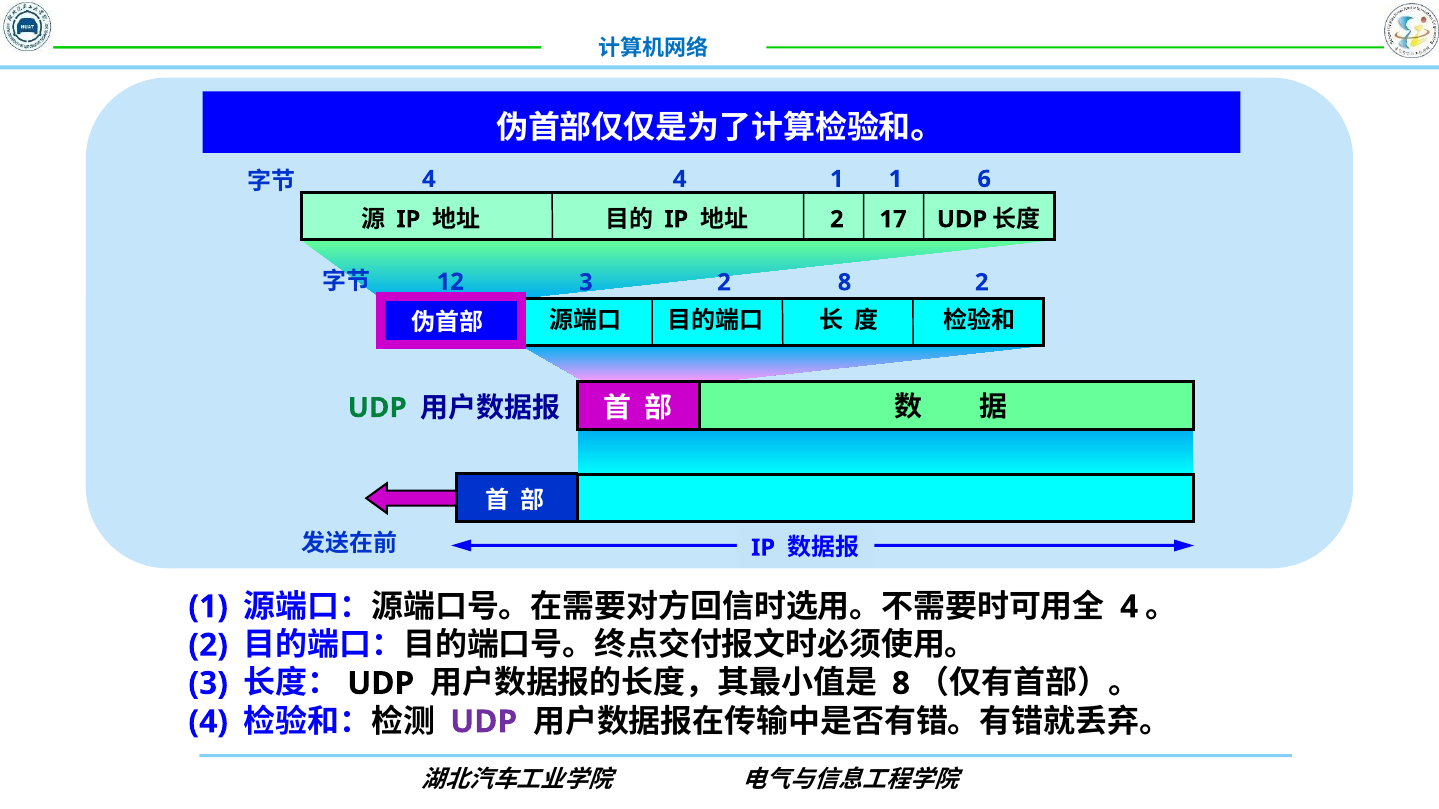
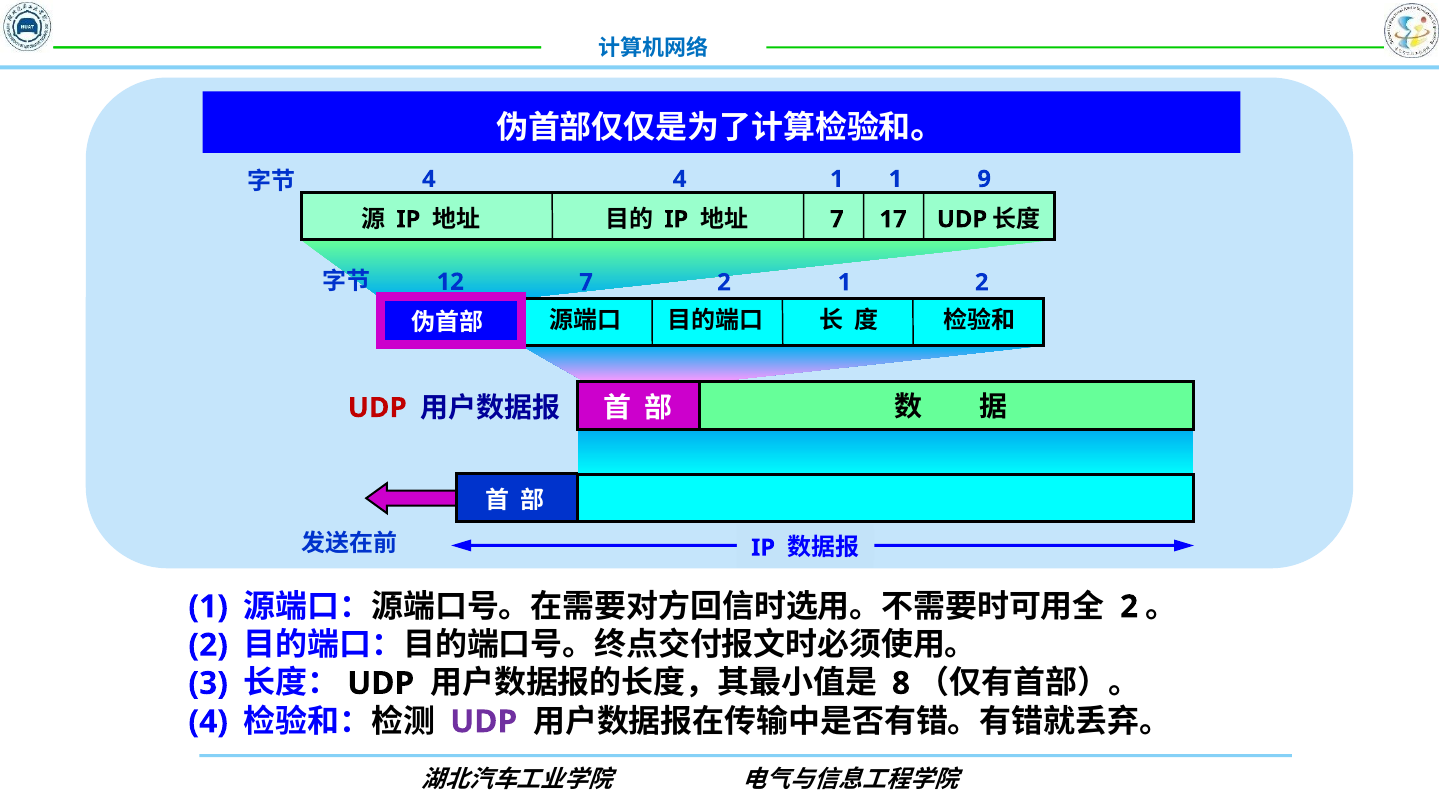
6: 6 -> 9 (984, 179)
2: 2 -> 7 (837, 219)
3: 3 -> 7 (586, 283)
2 8: 8 -> 1 (845, 283)
UDP colour: green -> red (377, 408)
4: 4 -> 2 (1129, 607)
